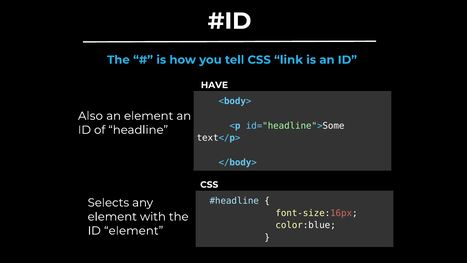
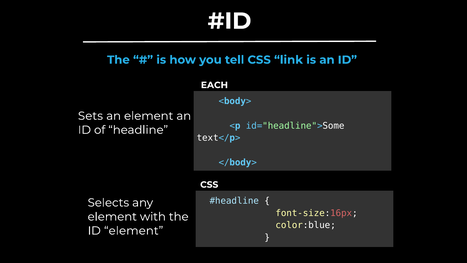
HAVE: HAVE -> EACH (214, 85)
Also: Also -> Sets (90, 116)
